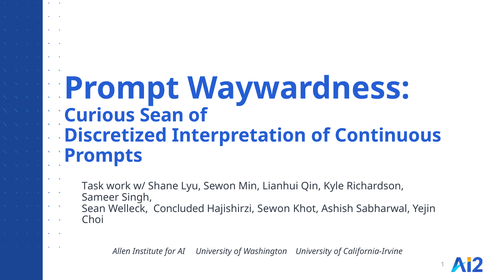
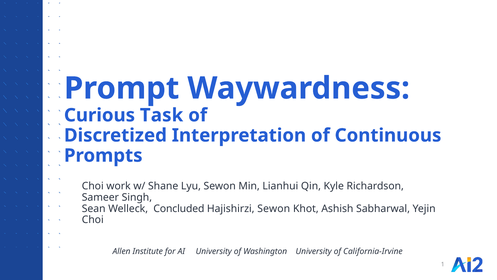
Curious Sean: Sean -> Task (162, 115)
Task: Task -> Choi (93, 186)
